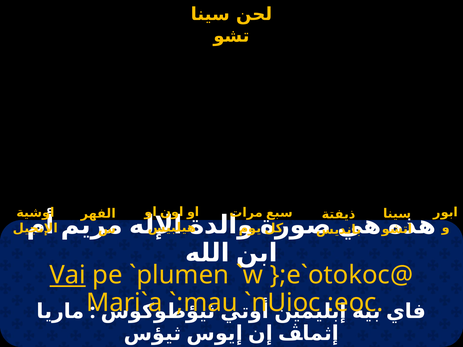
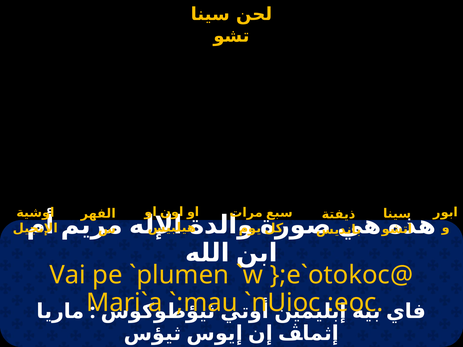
Vai underline: present -> none (68, 275)
